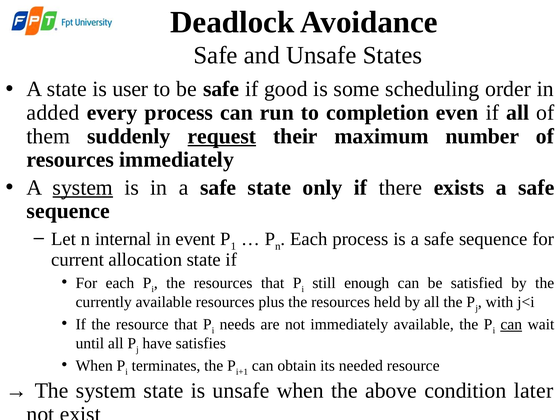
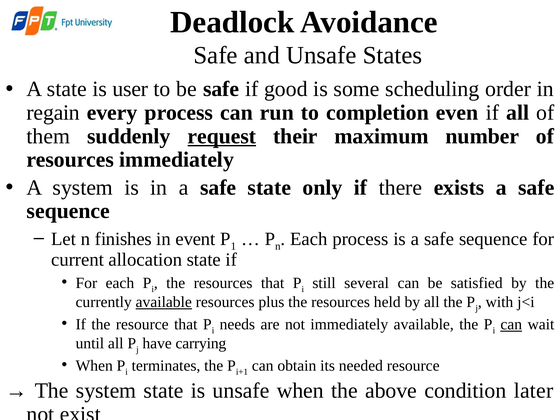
added: added -> regain (53, 113)
system underline: present -> none (83, 188)
internal: internal -> finishes (123, 239)
enough: enough -> several (367, 283)
available underline: none -> present (164, 302)
satisfies: satisfies -> carrying (201, 343)
